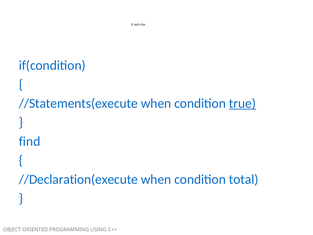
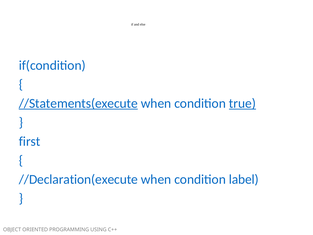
//Statements(execute underline: none -> present (78, 103)
find: find -> first (30, 141)
total: total -> label (244, 179)
